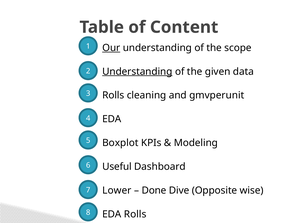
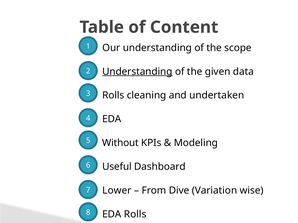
Our underline: present -> none (111, 48)
gmvperunit: gmvperunit -> undertaken (217, 96)
Boxplot: Boxplot -> Without (120, 143)
Done: Done -> From (154, 191)
Opposite: Opposite -> Variation (215, 191)
